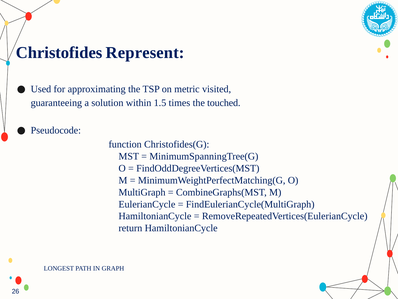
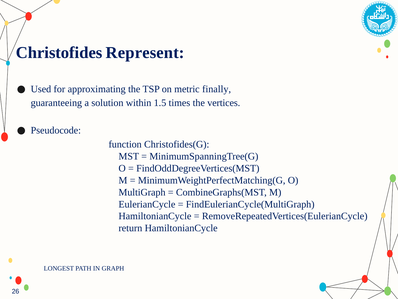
visited: visited -> finally (217, 89)
touched: touched -> vertices (224, 103)
